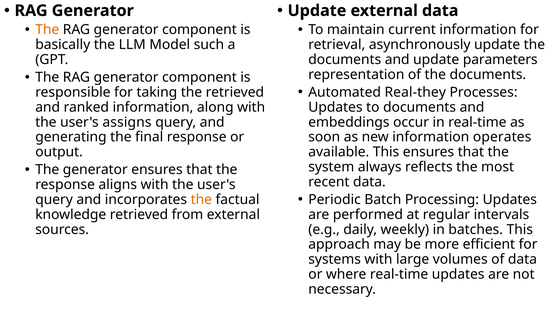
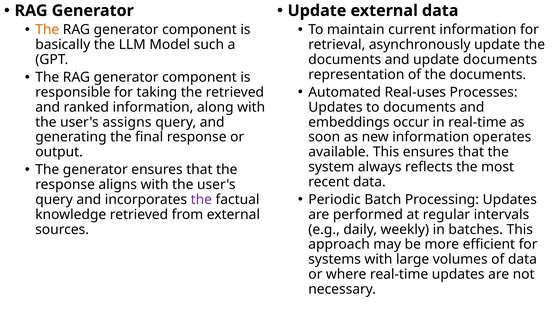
update parameters: parameters -> documents (500, 60)
Real-they: Real-they -> Real-uses (415, 92)
the colour: orange -> purple (201, 200)
